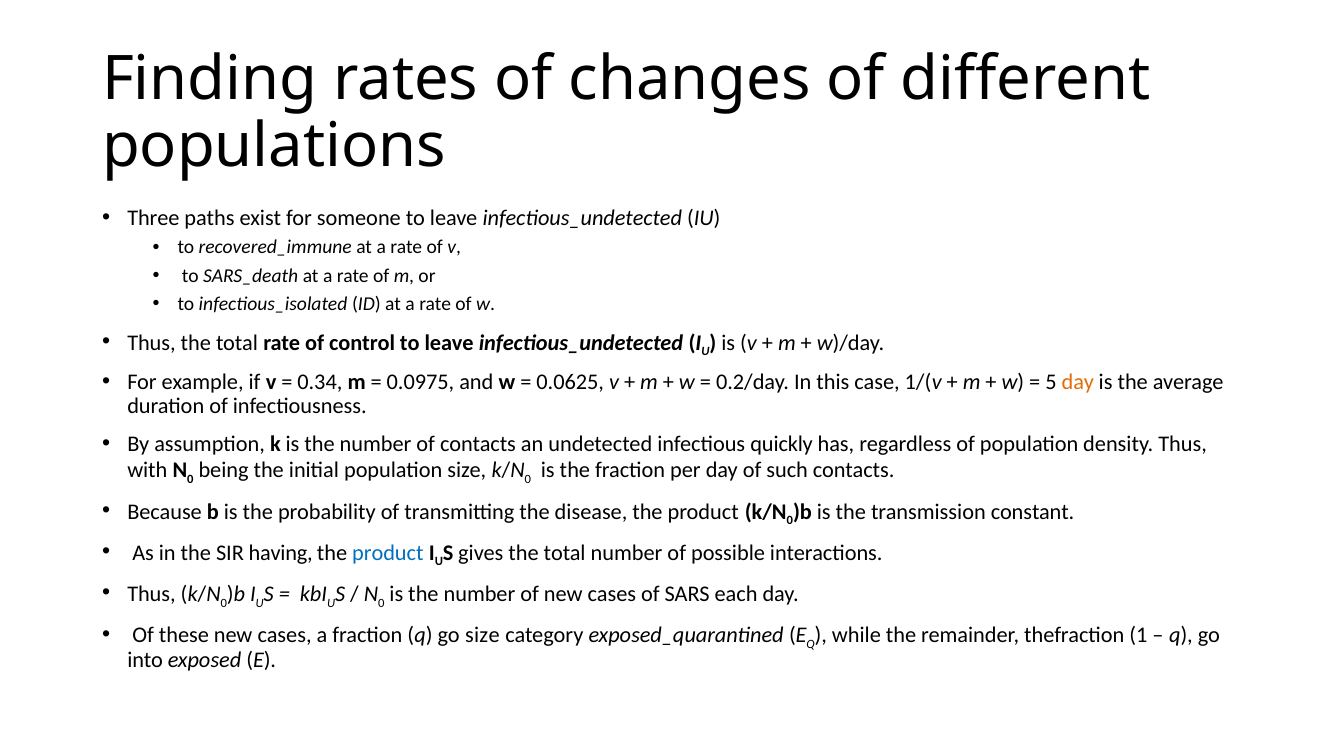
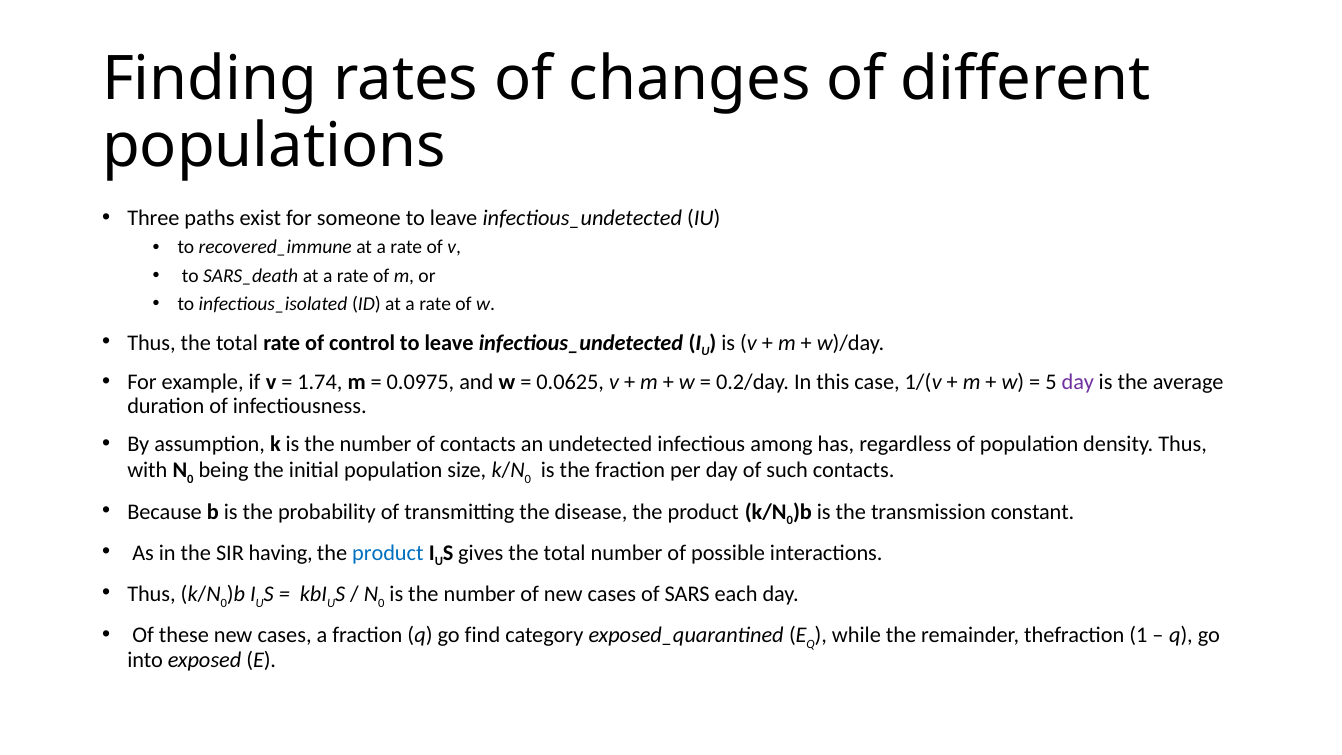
0.34: 0.34 -> 1.74 (320, 382)
day colour: orange -> purple (1078, 382)
quickly: quickly -> among (782, 444)
go size: size -> find (482, 635)
